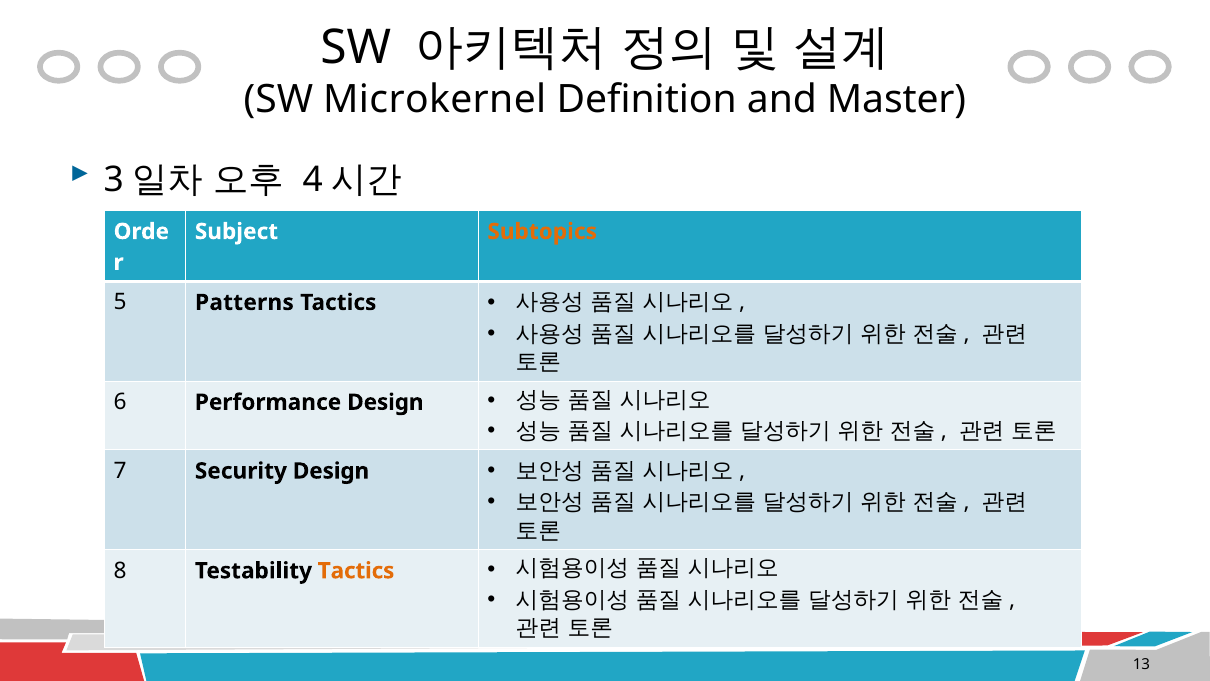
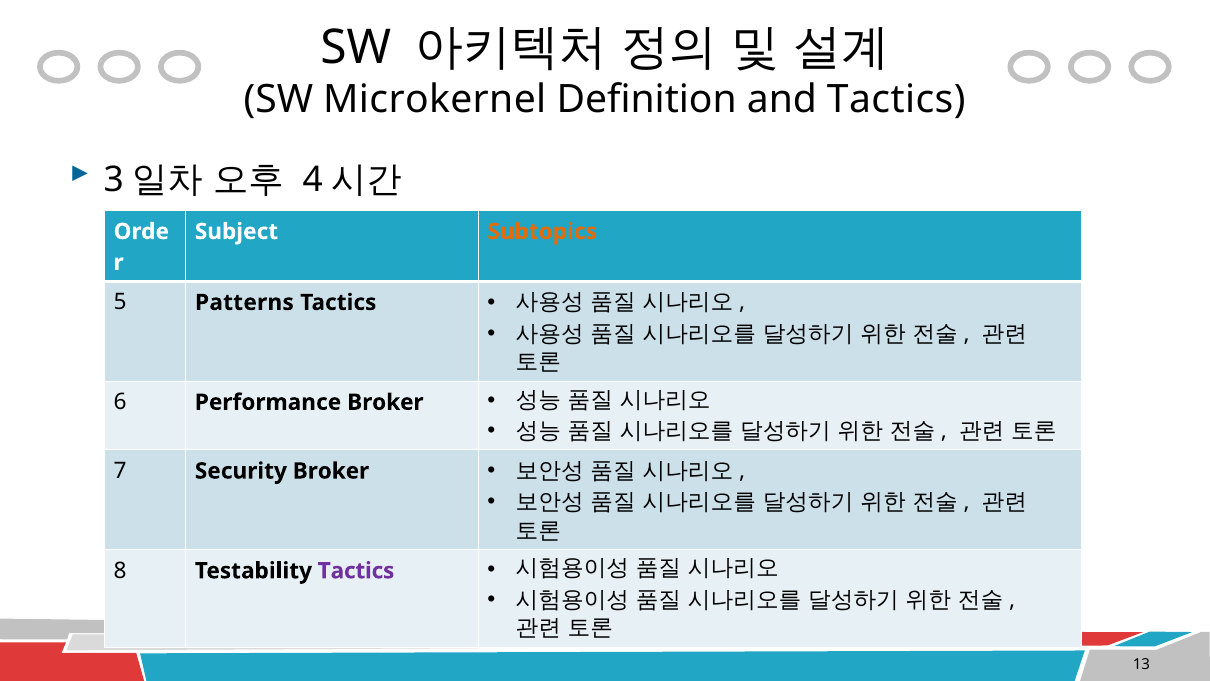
and Master: Master -> Tactics (896, 99)
Performance Design: Design -> Broker (385, 402)
Security Design: Design -> Broker (331, 471)
Tactics colour: orange -> purple (356, 571)
